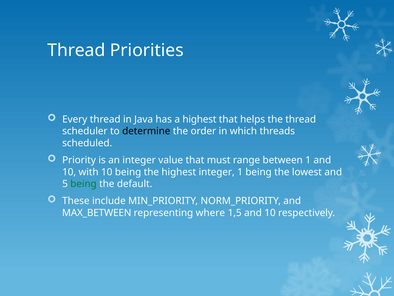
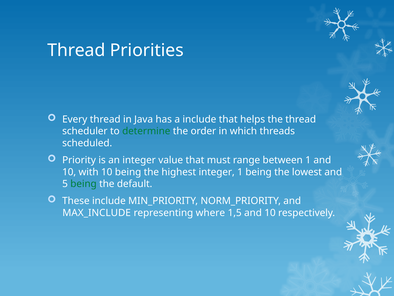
a highest: highest -> include (199, 119)
determine colour: black -> green (146, 131)
MAX_BETWEEN: MAX_BETWEEN -> MAX_INCLUDE (97, 212)
